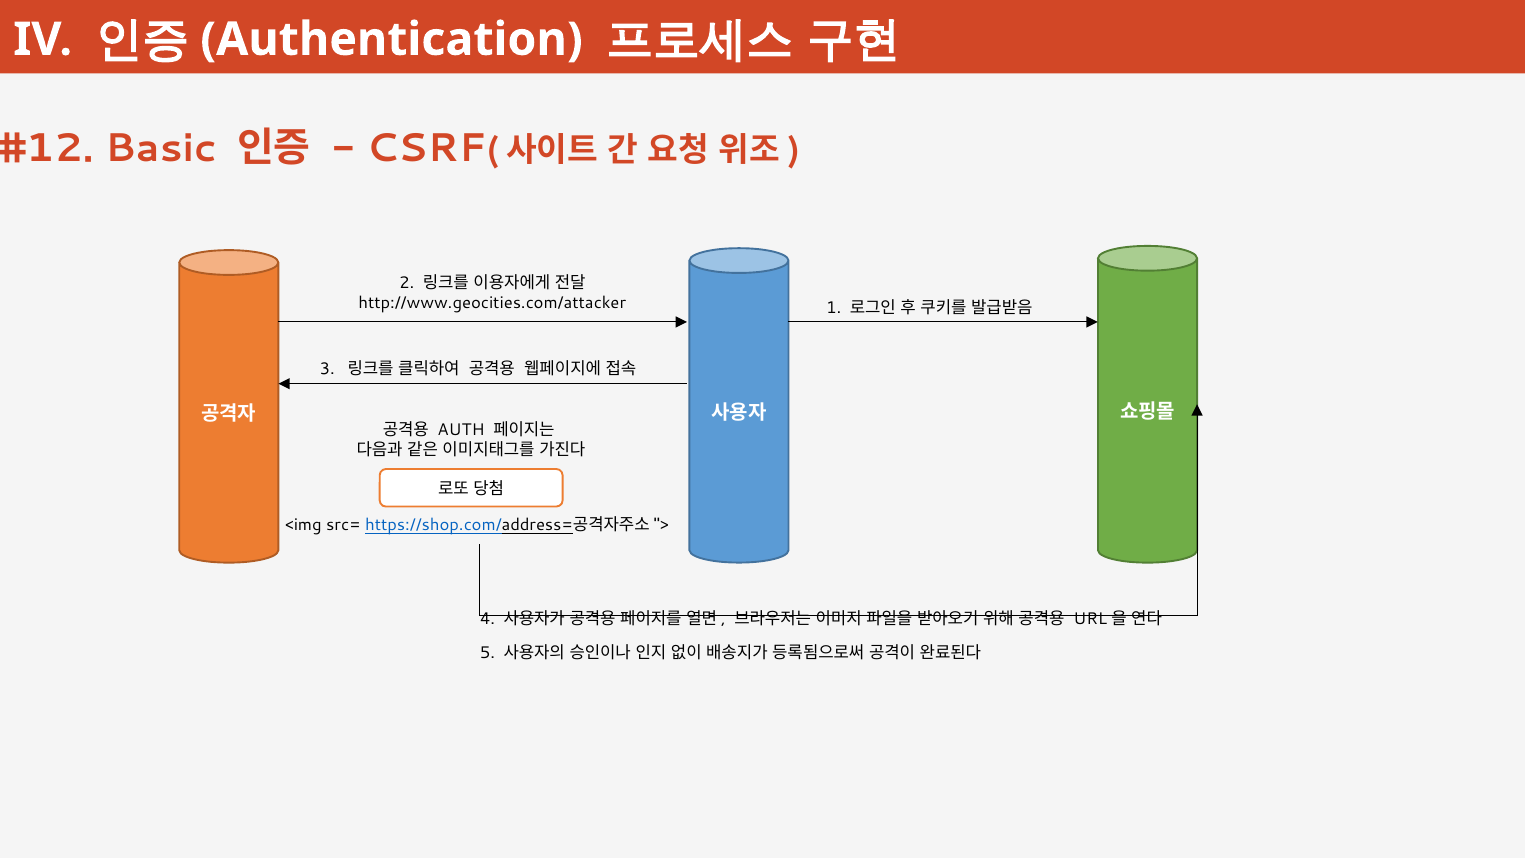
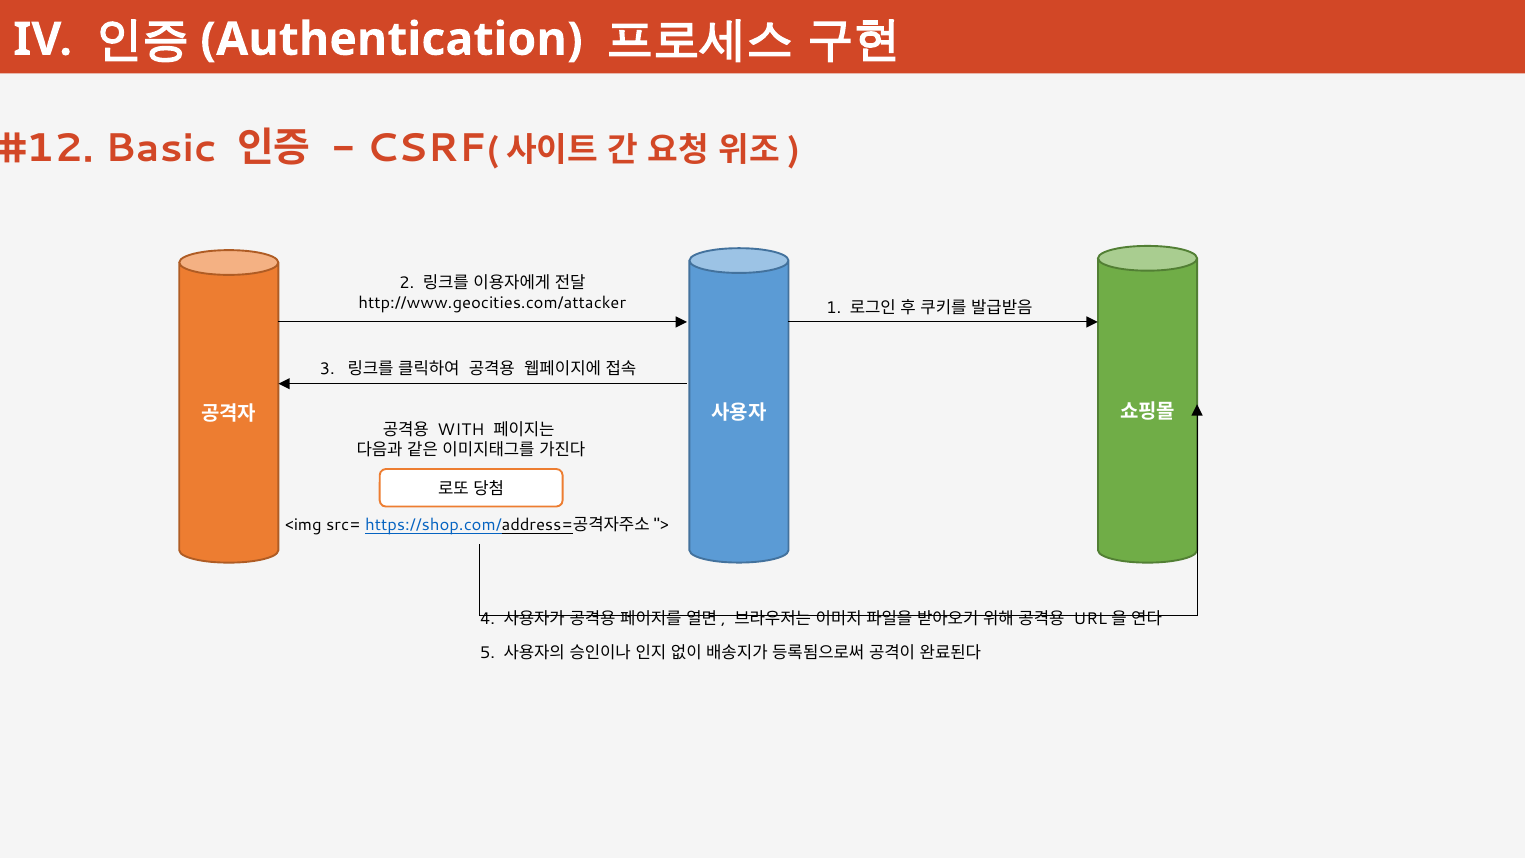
AUTH: AUTH -> WITH (461, 430)
